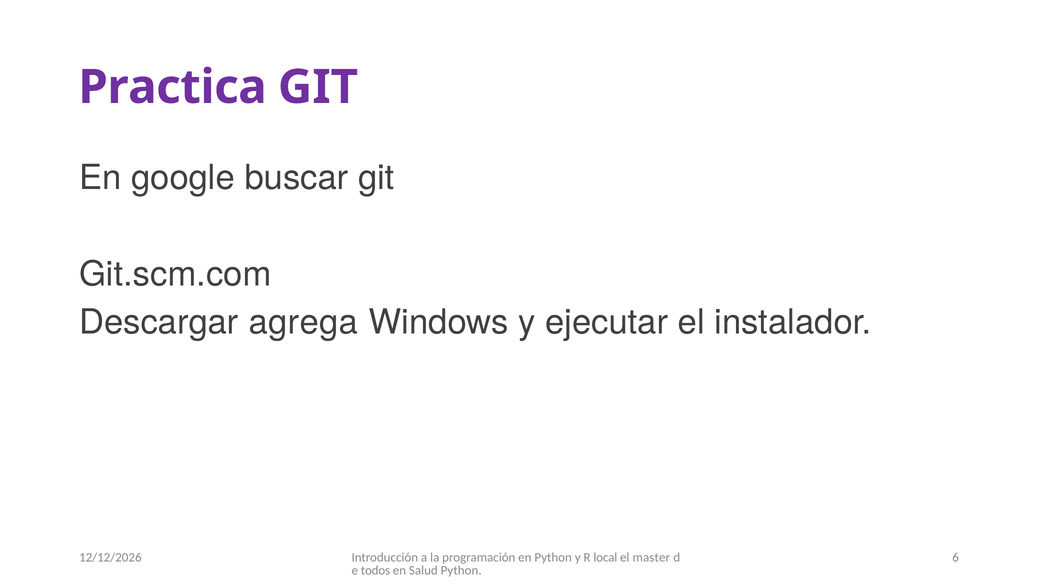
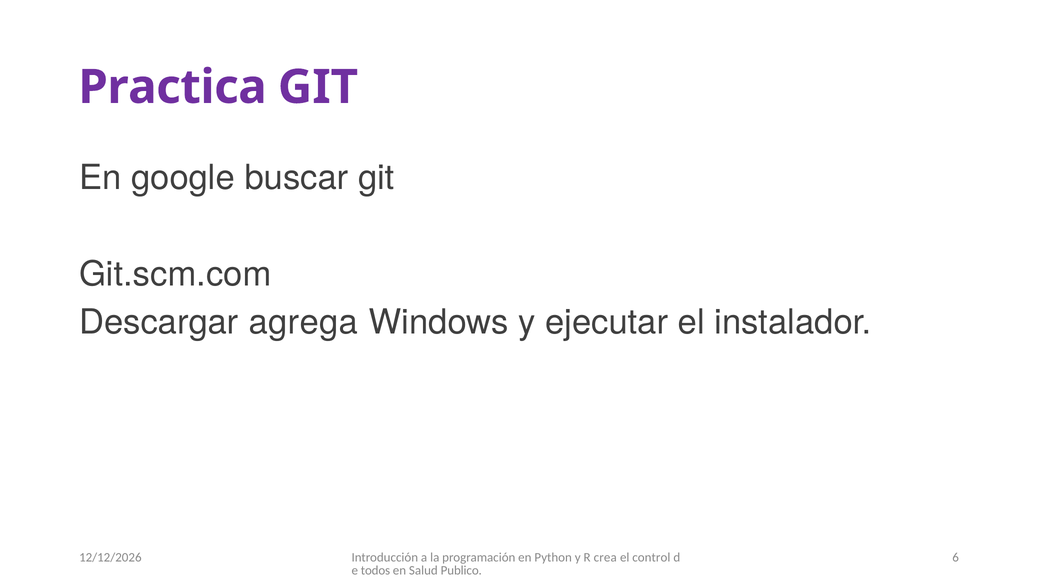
local: local -> crea (605, 557)
master: master -> control (651, 557)
Salud Python: Python -> Publico (461, 570)
